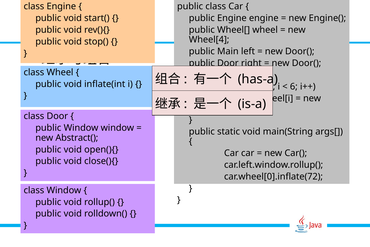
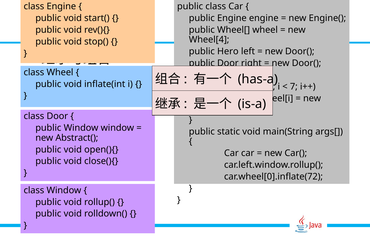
Main: Main -> Hero (228, 51)
6: 6 -> 7 (294, 86)
